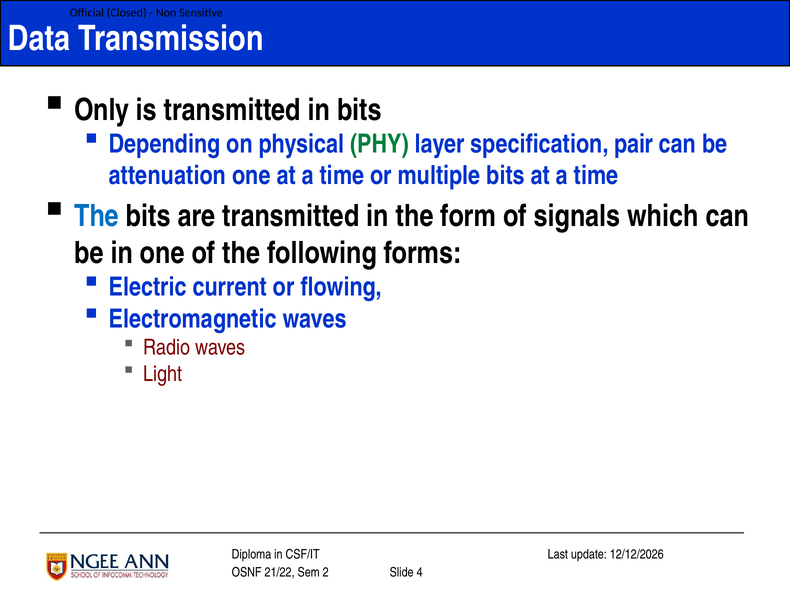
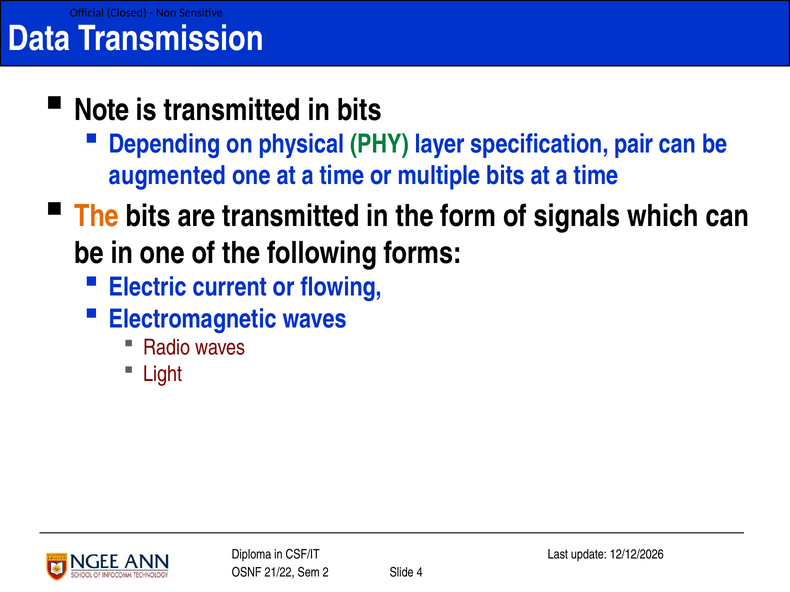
Only: Only -> Note (102, 110)
attenuation: attenuation -> augmented (167, 176)
The colour: blue -> orange (97, 217)
